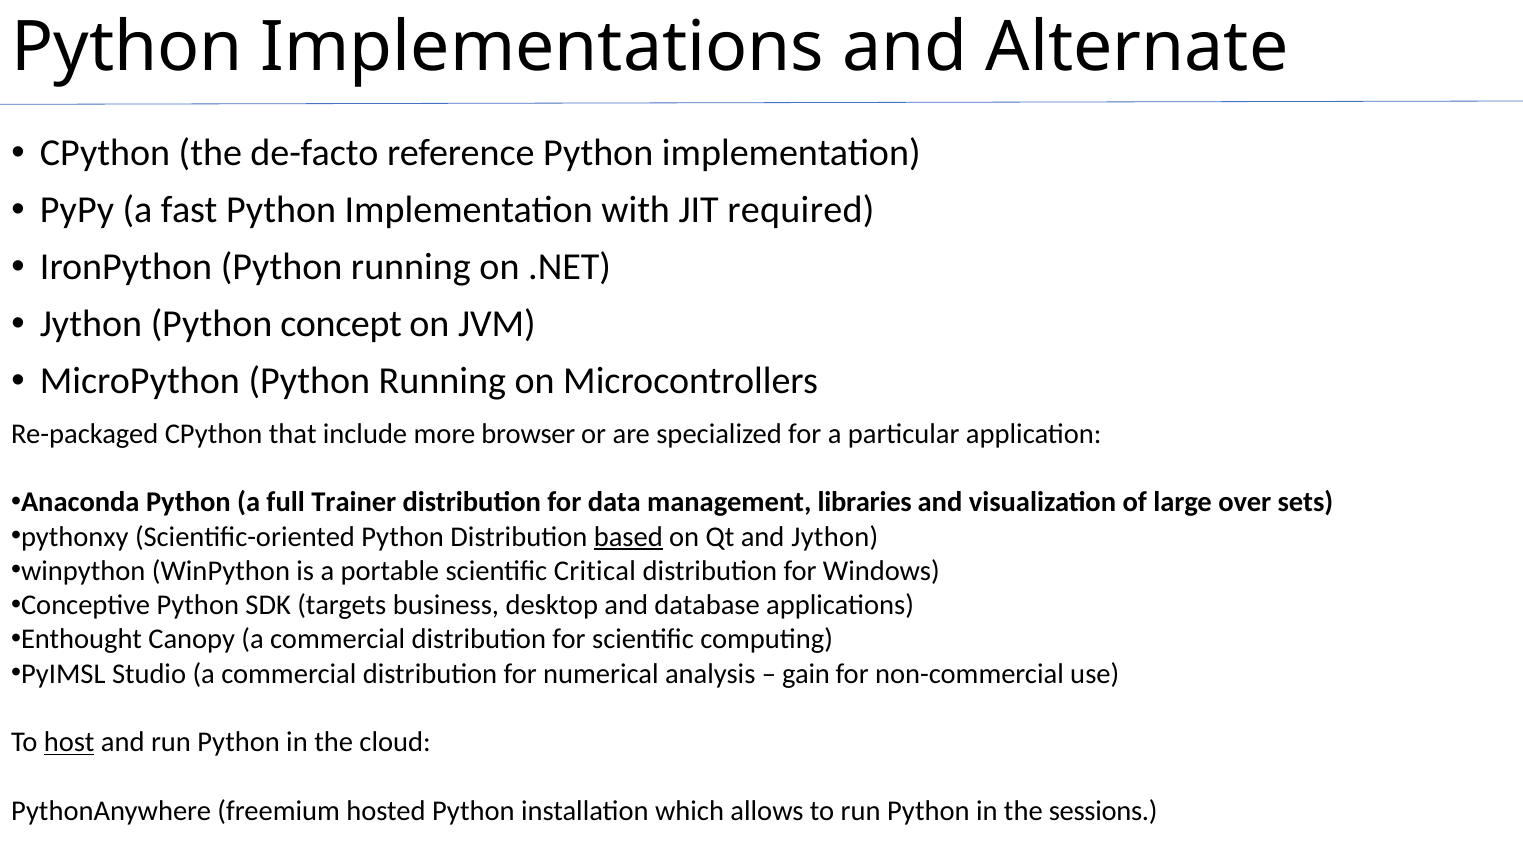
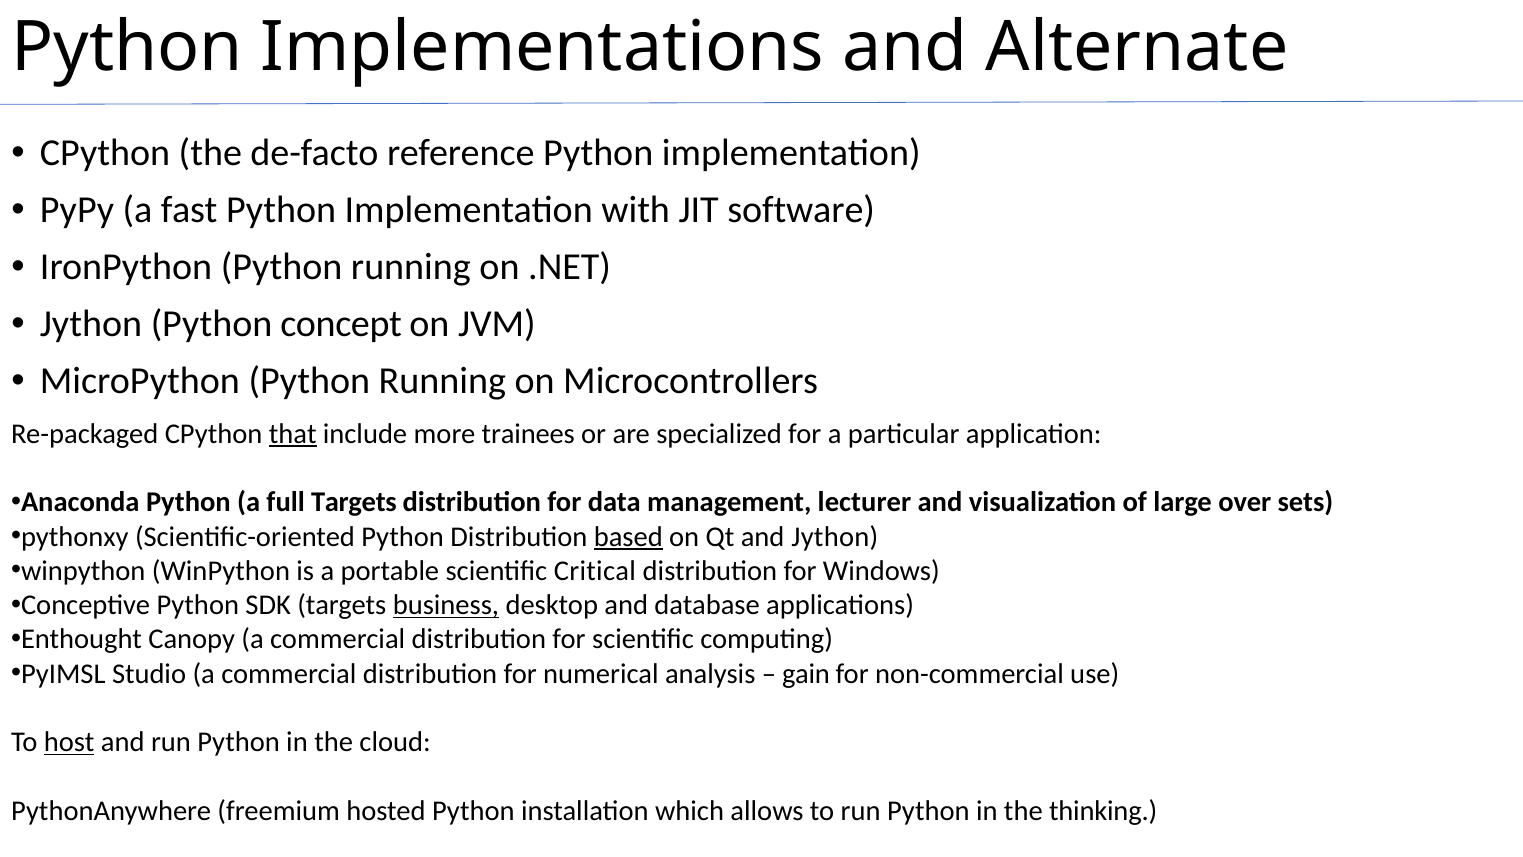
required: required -> software (801, 210)
that underline: none -> present (293, 434)
browser: browser -> trainees (528, 434)
full Trainer: Trainer -> Targets (354, 502)
libraries: libraries -> lecturer (865, 502)
business underline: none -> present (446, 605)
sessions: sessions -> thinking (1103, 811)
